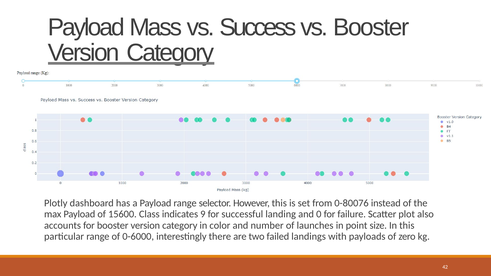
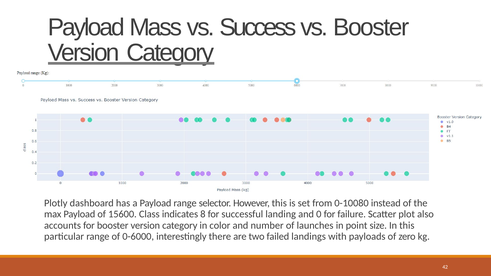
0-80076: 0-80076 -> 0-10080 (352, 203)
9: 9 -> 8 (203, 214)
